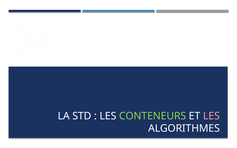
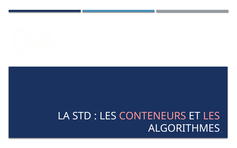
CONTENEURS colour: light green -> pink (153, 116)
